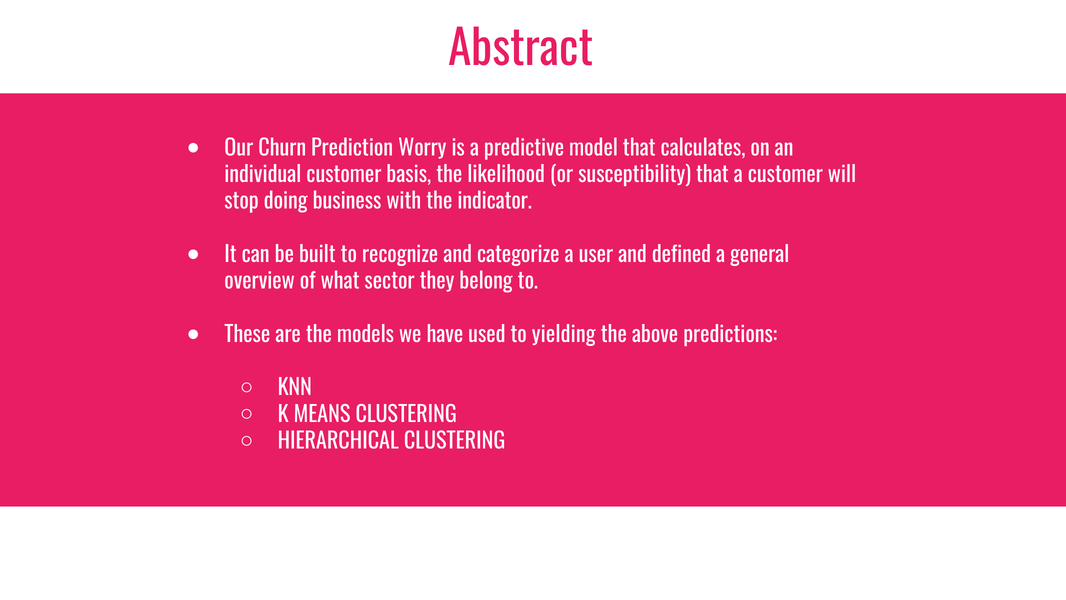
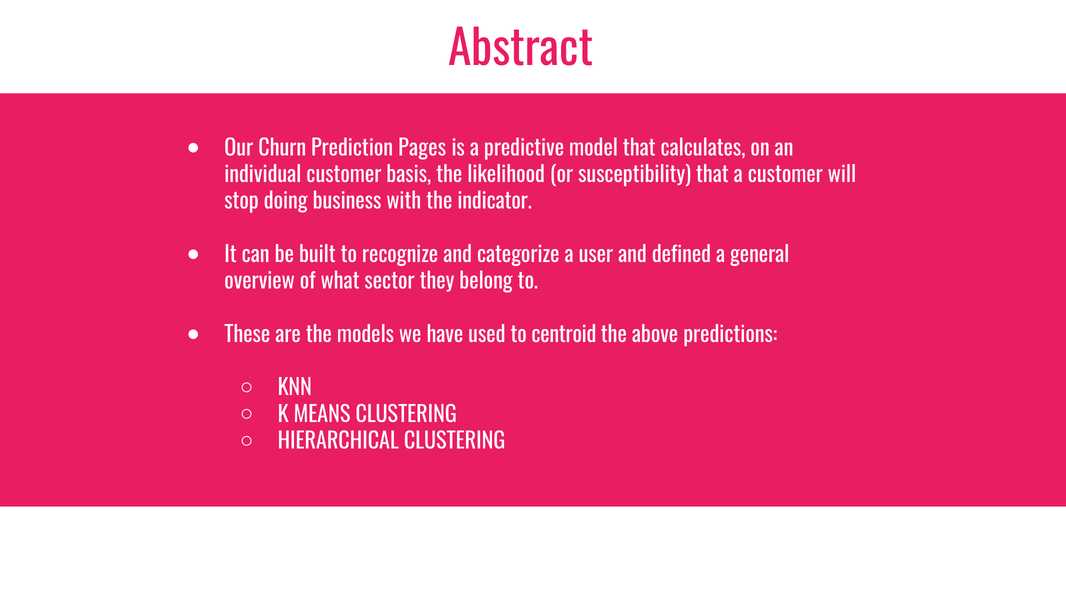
Worry: Worry -> Pages (422, 148)
yielding: yielding -> centroid (564, 335)
